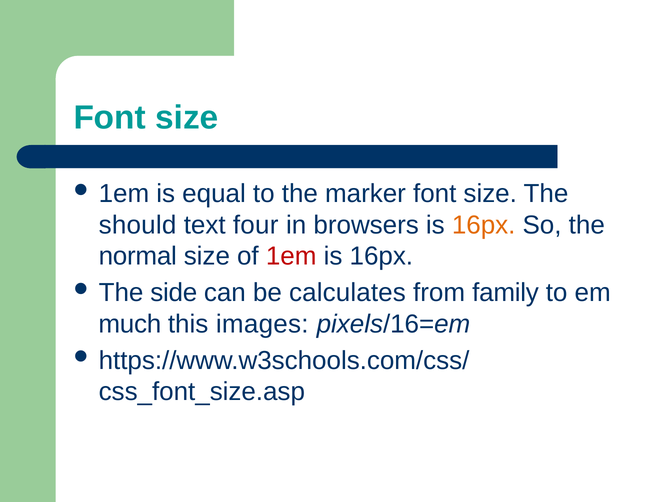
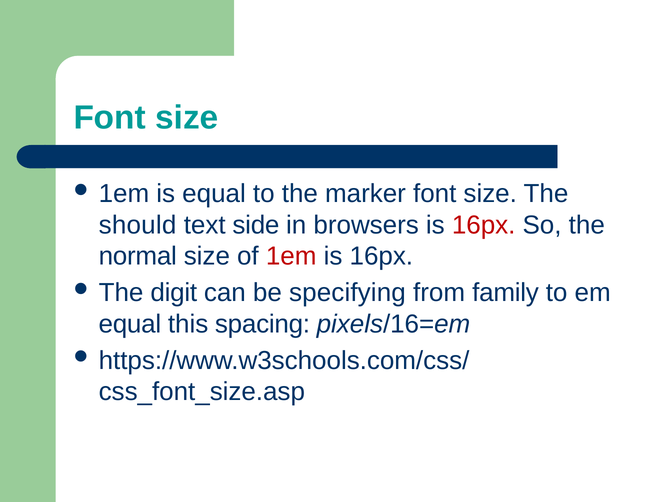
four: four -> side (256, 225)
16px colour: orange -> red (484, 225)
side: side -> digit (174, 293)
calculates: calculates -> specifying (347, 293)
much: much -> equal (130, 324)
images: images -> spacing (263, 324)
